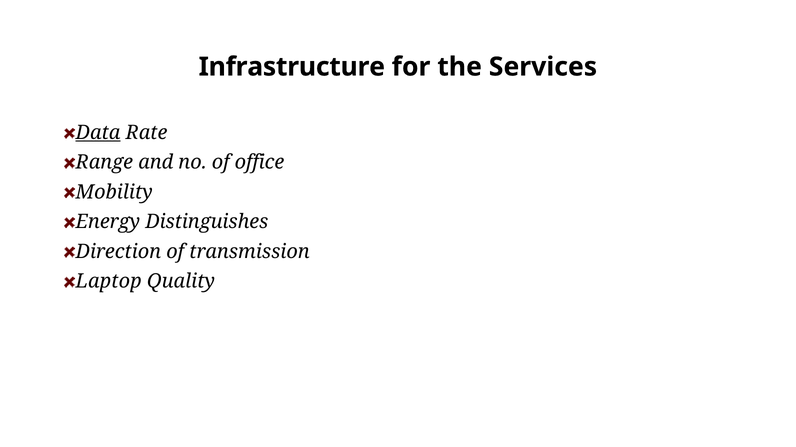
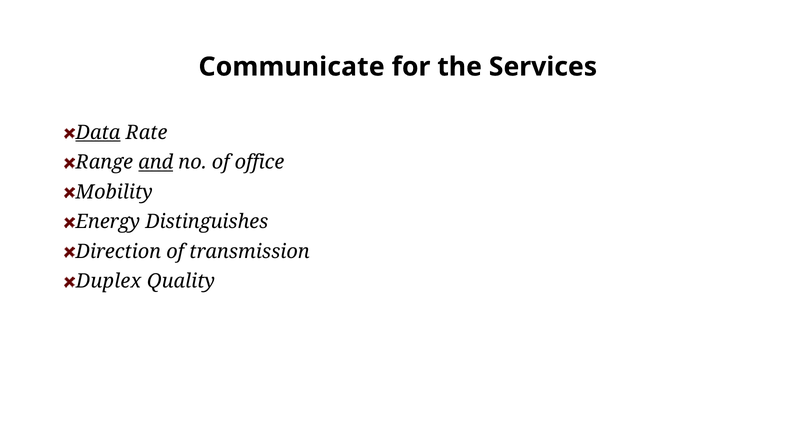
Infrastructure: Infrastructure -> Communicate (292, 67)
and underline: none -> present (156, 163)
Laptop: Laptop -> Duplex (109, 282)
